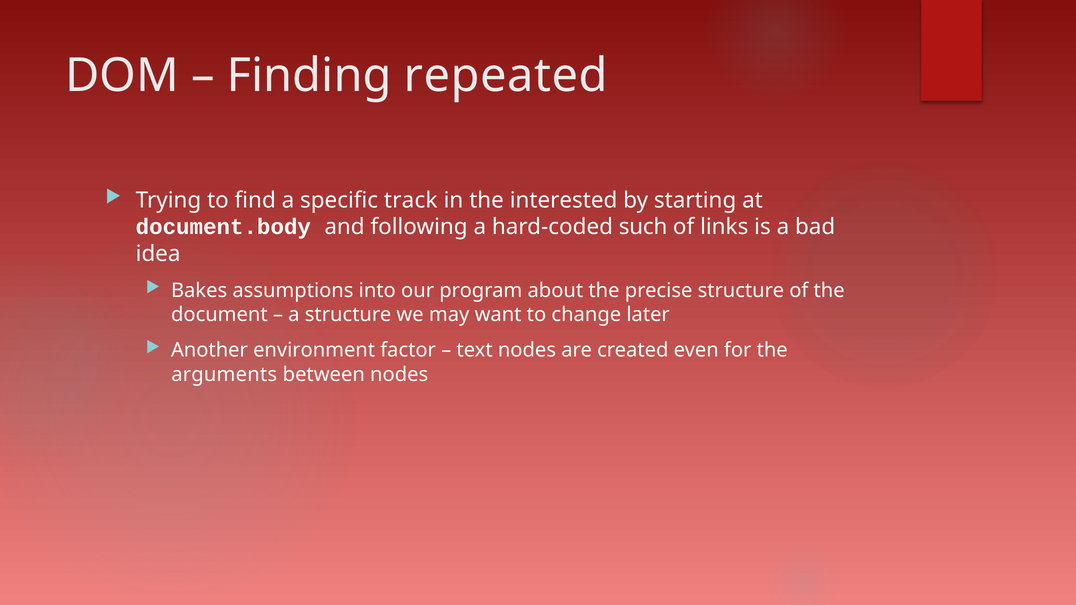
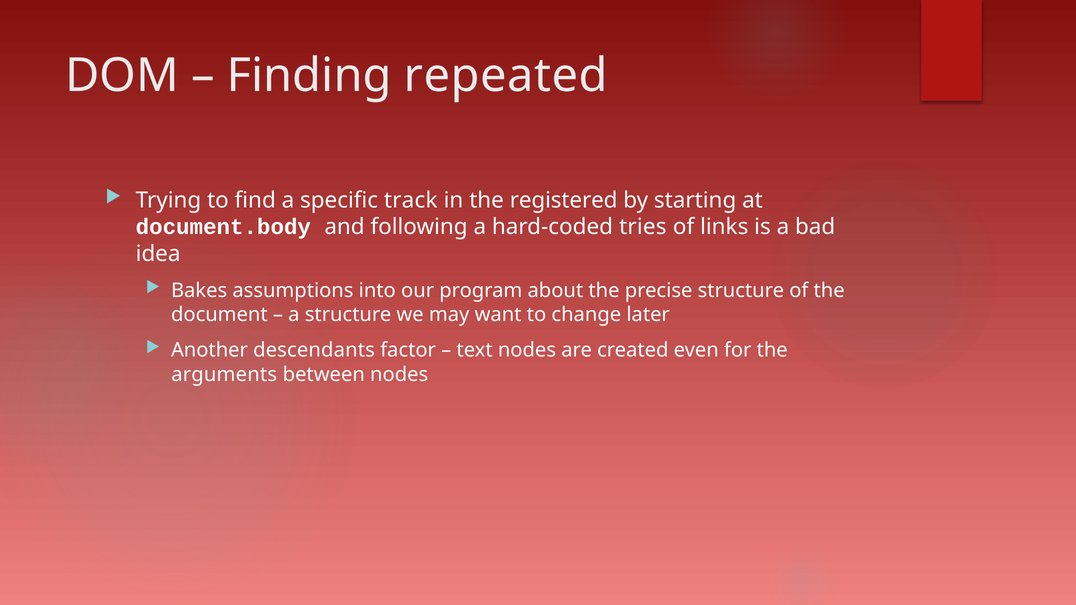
interested: interested -> registered (564, 200)
such: such -> tries (643, 227)
environment: environment -> descendants (314, 350)
